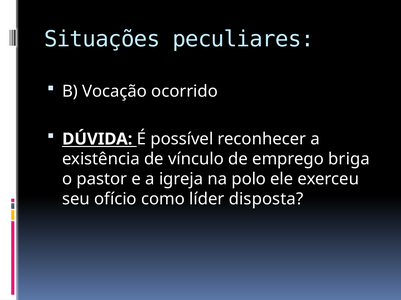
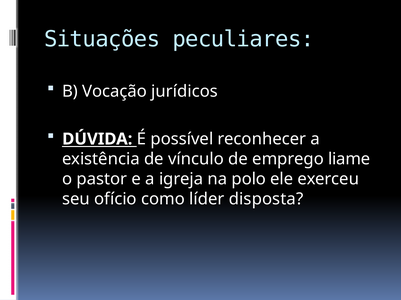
ocorrido: ocorrido -> jurídicos (185, 91)
briga: briga -> liame (349, 159)
